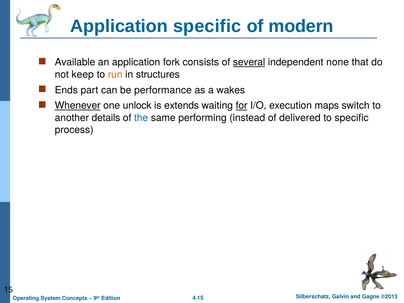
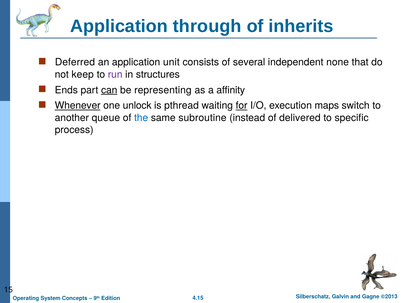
Application specific: specific -> through (207, 26)
modern: modern -> inherits (301, 26)
Available: Available -> Deferred (75, 62)
fork: fork -> unit (171, 62)
several underline: present -> none (249, 62)
run colour: orange -> purple (115, 74)
can underline: none -> present (109, 90)
performance: performance -> representing (163, 90)
wakes: wakes -> affinity (231, 90)
extends: extends -> pthread (182, 106)
details: details -> queue (106, 118)
performing: performing -> subroutine (202, 118)
